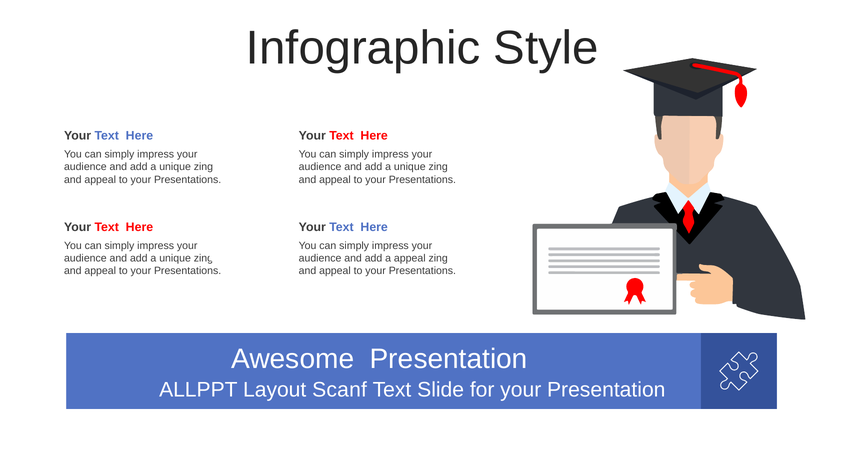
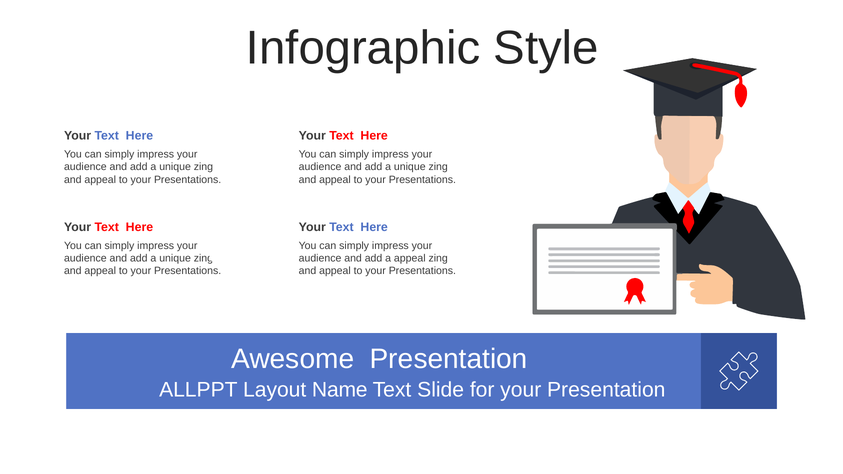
Scanf: Scanf -> Name (340, 390)
